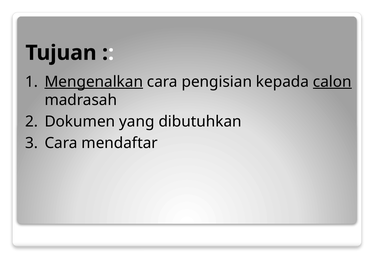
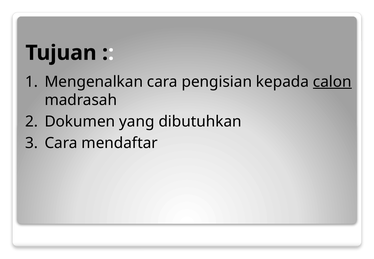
Mengenalkan underline: present -> none (94, 82)
